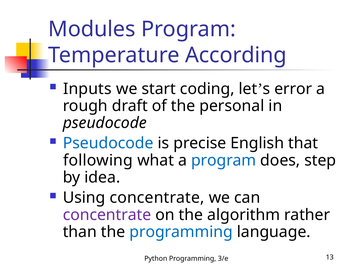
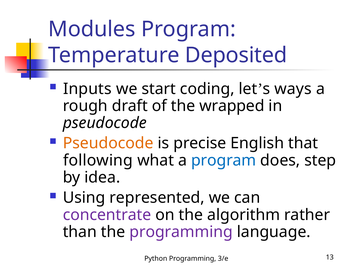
According: According -> Deposited (236, 55)
error: error -> ways (293, 89)
personal: personal -> wrapped (232, 106)
Pseudocode colour: blue -> orange (108, 143)
Using concentrate: concentrate -> represented (157, 197)
programming colour: blue -> purple (181, 231)
